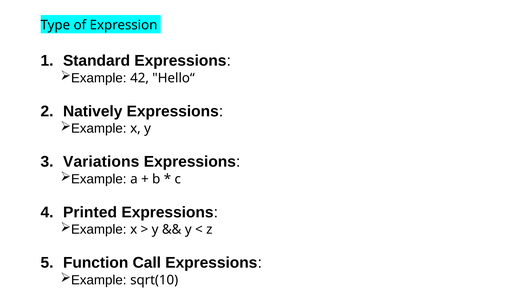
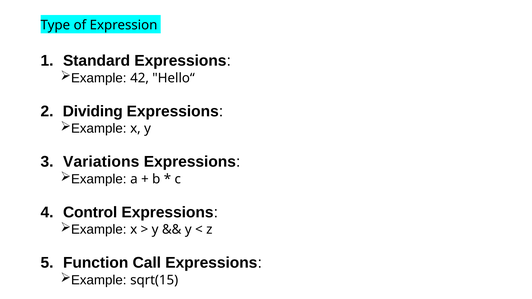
Natively: Natively -> Dividing (93, 111)
Printed: Printed -> Control (90, 213)
sqrt(10: sqrt(10 -> sqrt(15 (154, 280)
